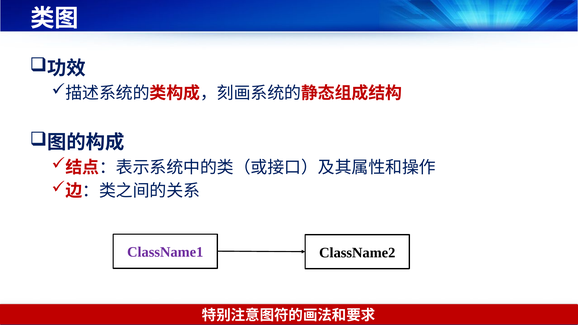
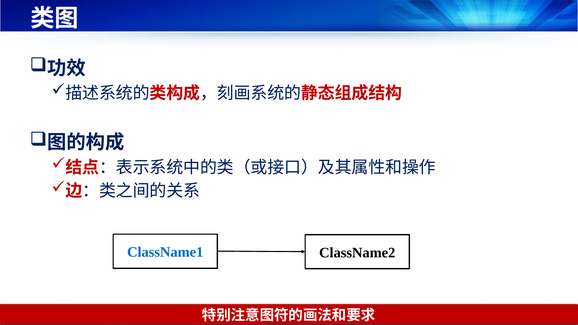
ClassName1 colour: purple -> blue (165, 252)
